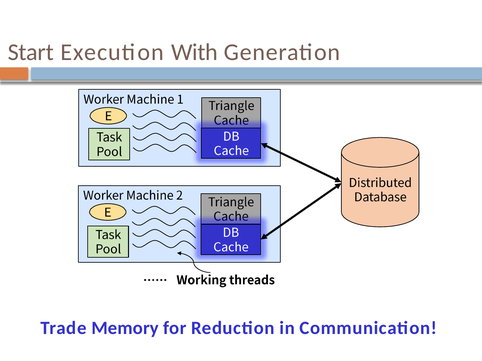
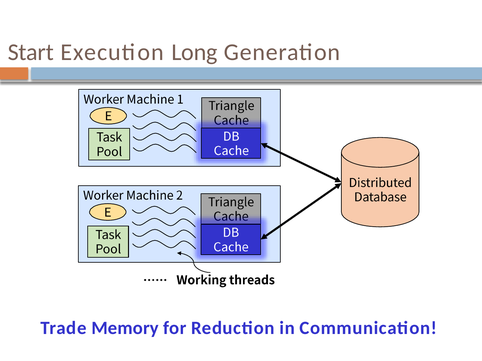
With: With -> Long (194, 52)
